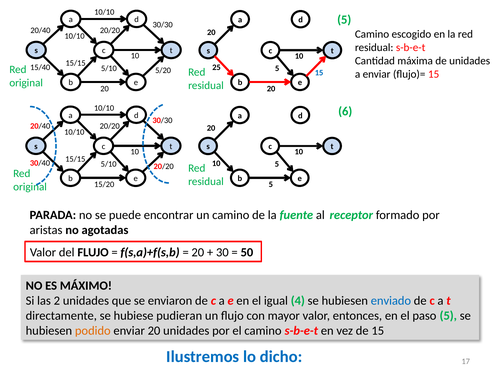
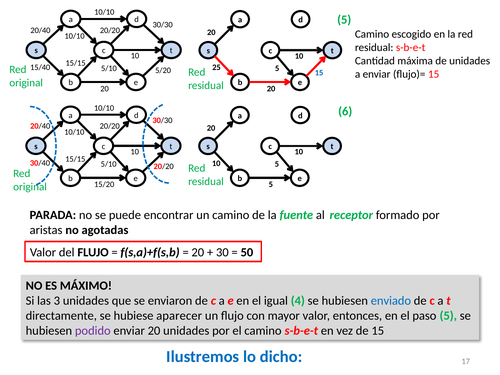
2: 2 -> 3 (57, 301)
pudieran: pudieran -> aparecer (179, 316)
podido colour: orange -> purple (93, 331)
